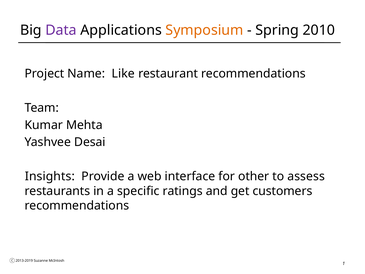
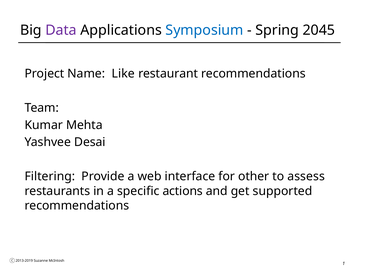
Symposium colour: orange -> blue (204, 30)
2010: 2010 -> 2045 (319, 30)
Insights: Insights -> Filtering (50, 176)
ratings: ratings -> actions (183, 191)
customers: customers -> supported (282, 191)
